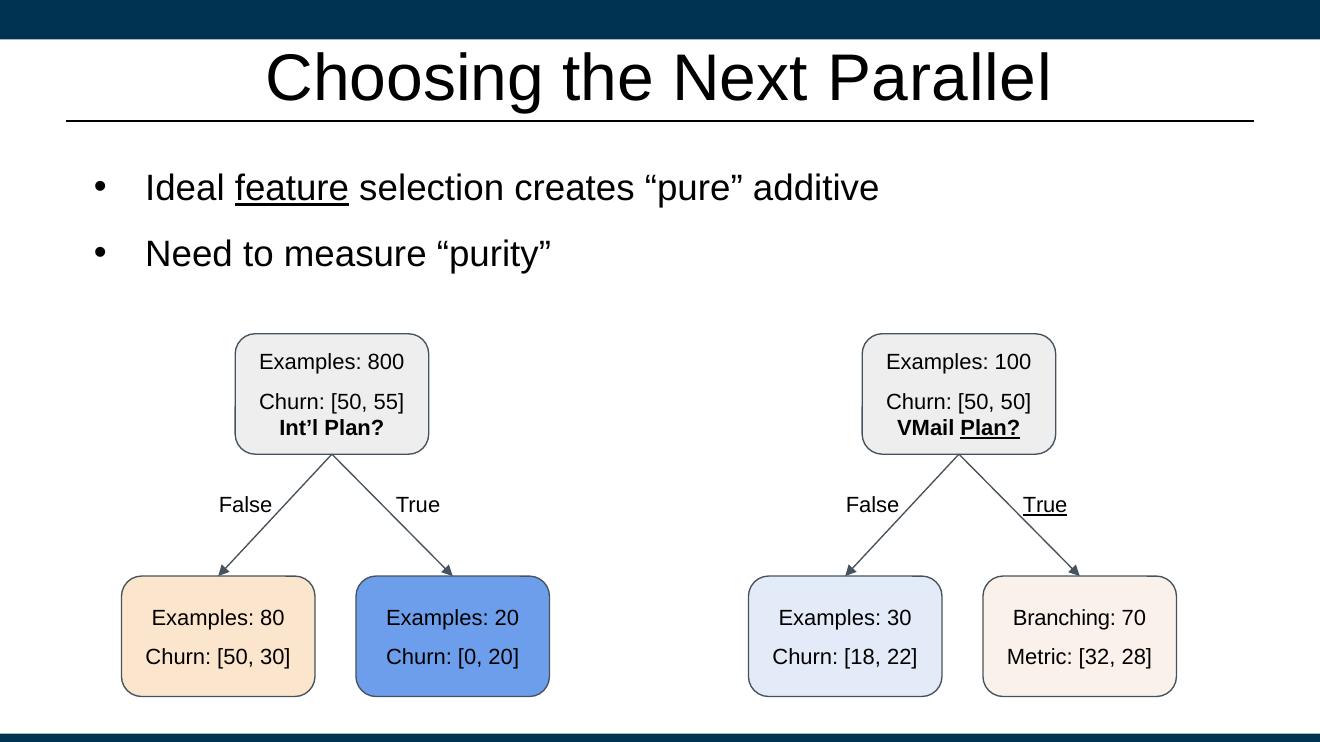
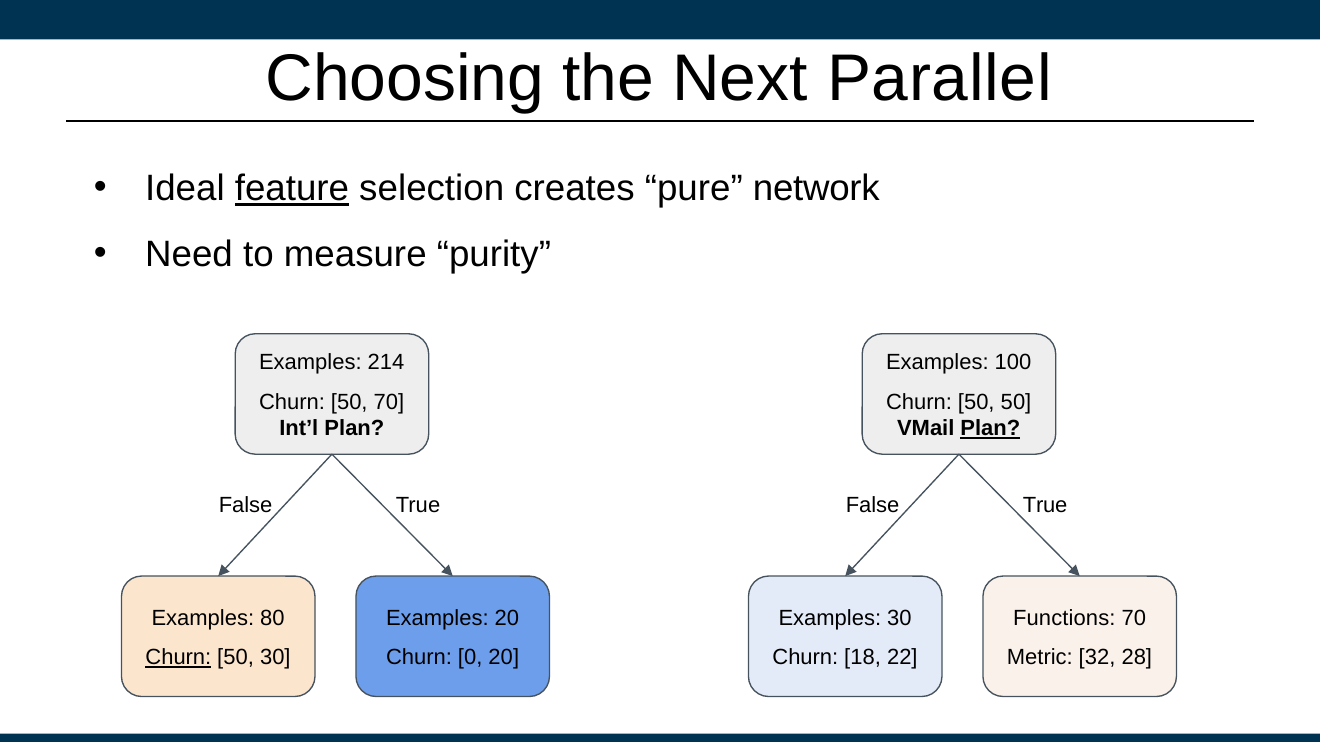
additive: additive -> network (816, 189)
800: 800 -> 214 (386, 363)
50 55: 55 -> 70 (389, 402)
True underline: present -> none (1045, 506)
Branching: Branching -> Functions (1064, 618)
Churn underline: none -> present (178, 658)
